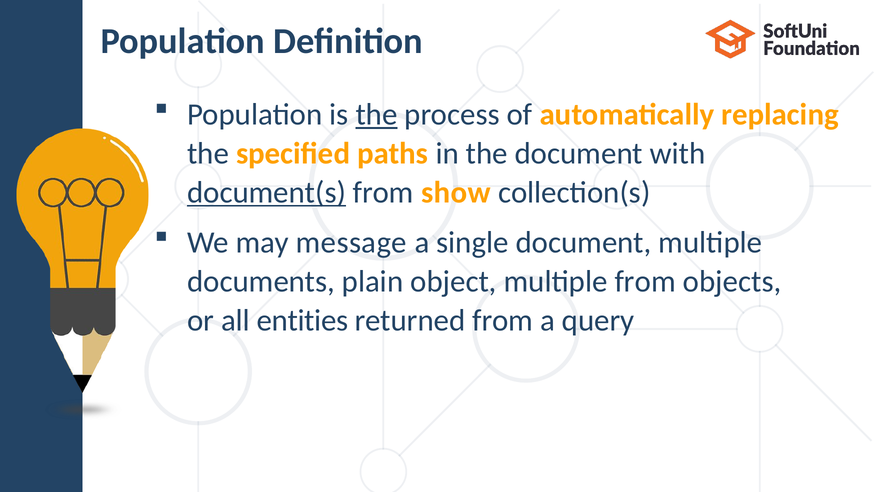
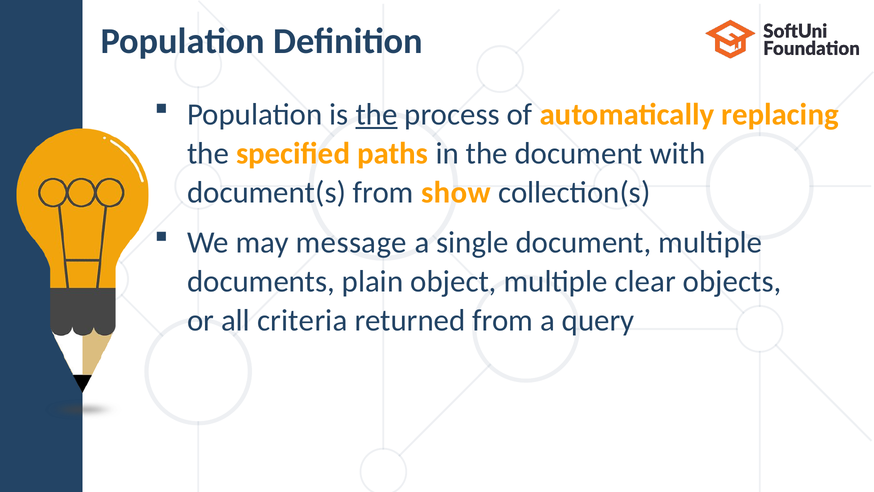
document(s underline: present -> none (267, 192)
multiple from: from -> clear (645, 281)
entities: entities -> criteria (302, 320)
